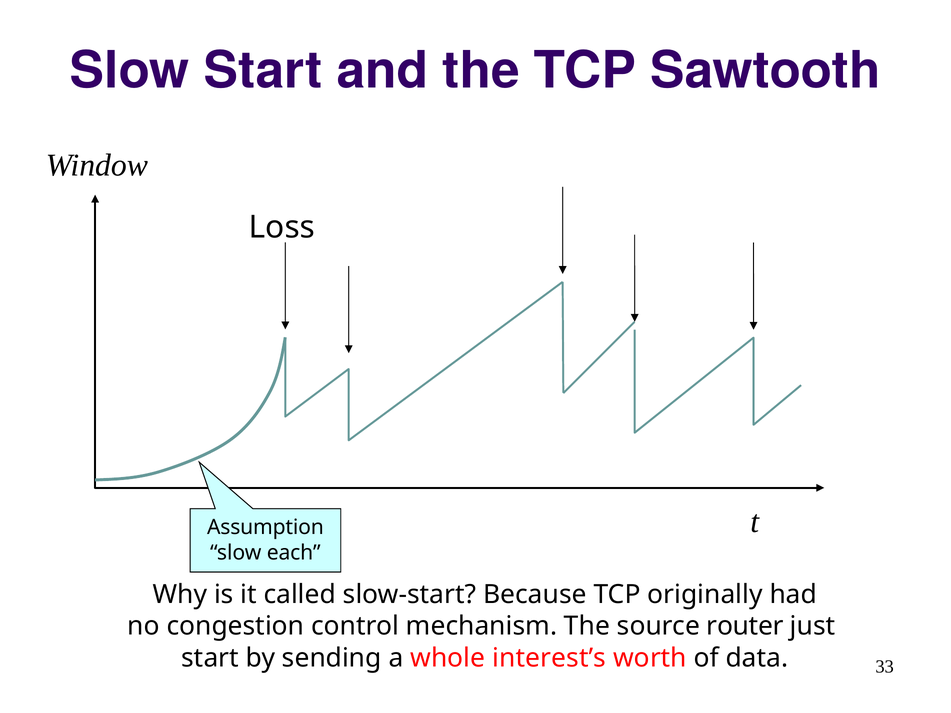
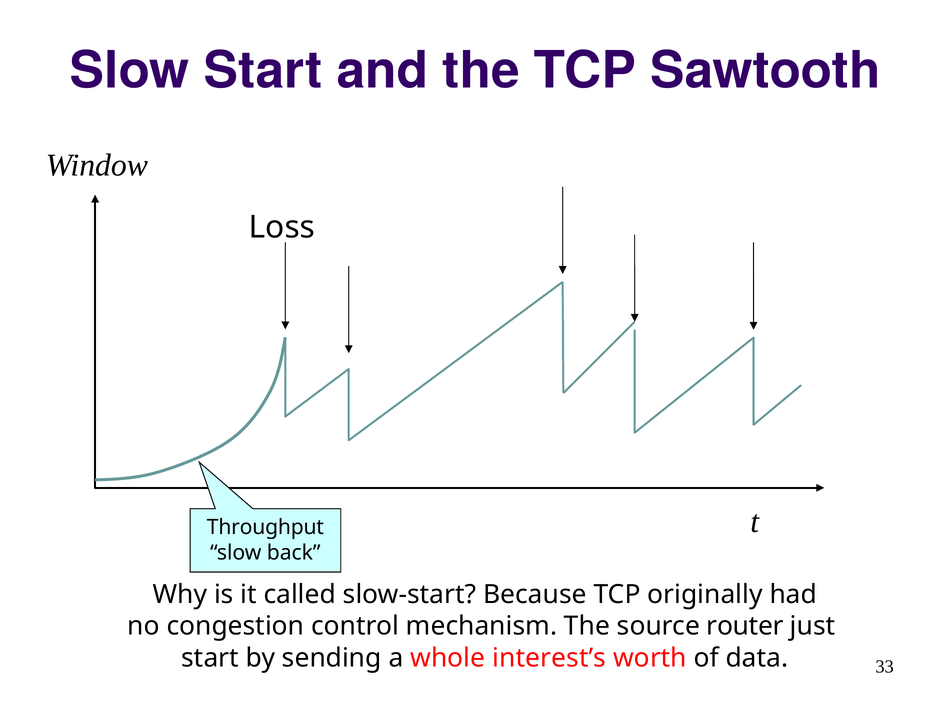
Assumption: Assumption -> Throughput (265, 528)
each: each -> back (294, 553)
